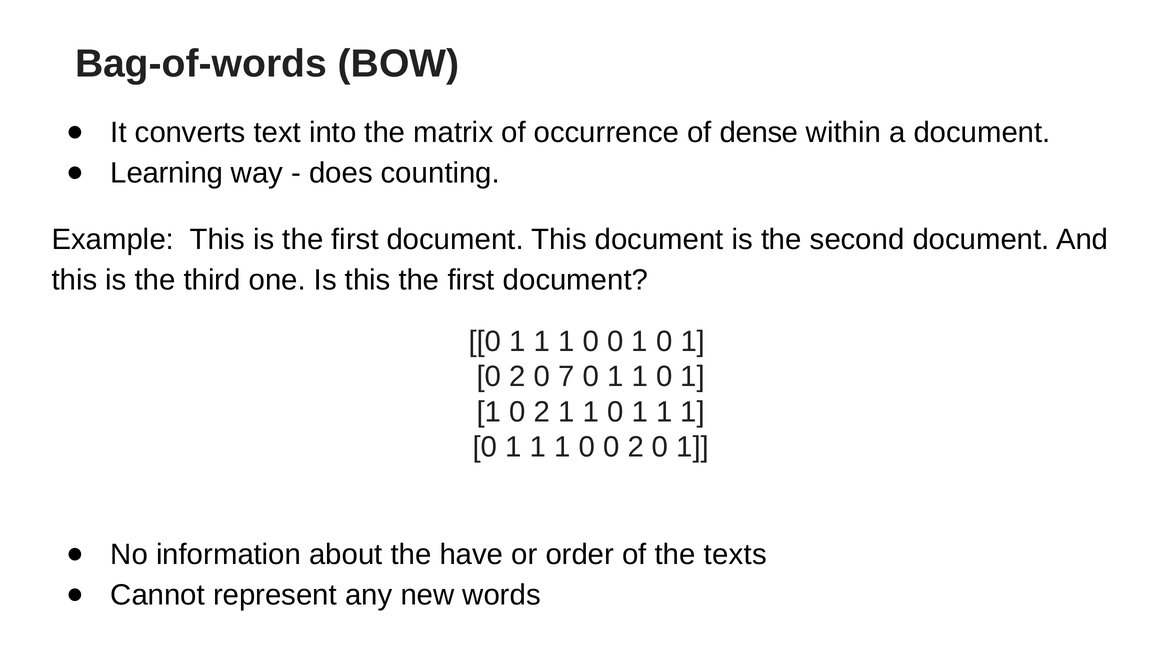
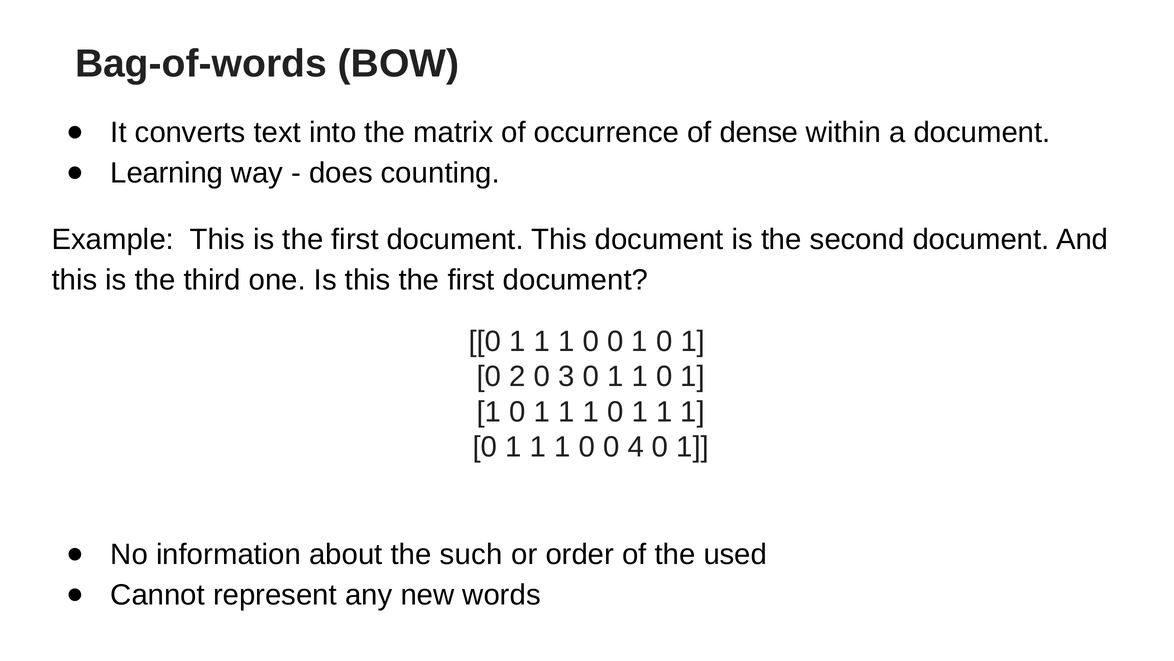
7: 7 -> 3 (566, 376)
2: 2 -> 1 (542, 412)
0 0 2: 2 -> 4 (636, 447)
have: have -> such (471, 554)
texts: texts -> used (735, 554)
